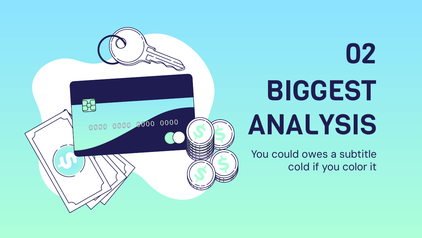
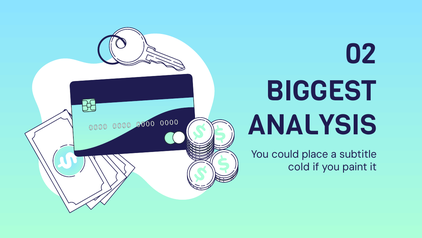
owes: owes -> place (315, 154)
color: color -> paint (355, 166)
